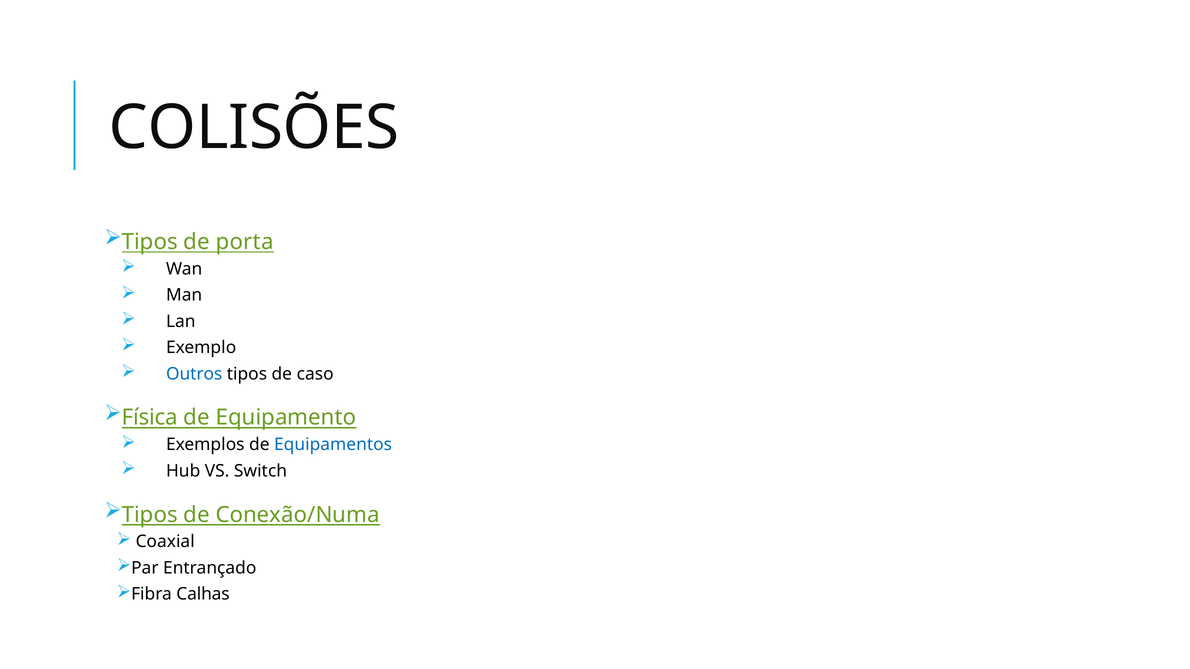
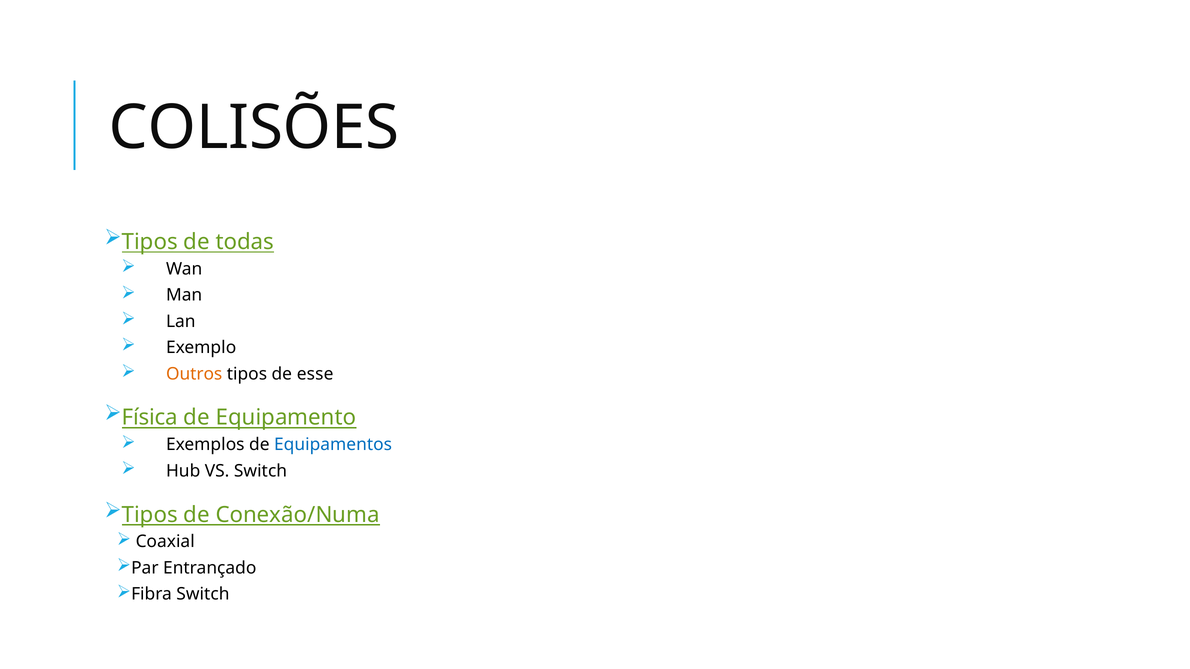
porta: porta -> todas (245, 242)
Outros colour: blue -> orange (194, 374)
caso: caso -> esse (315, 374)
Fibra Calhas: Calhas -> Switch (203, 594)
